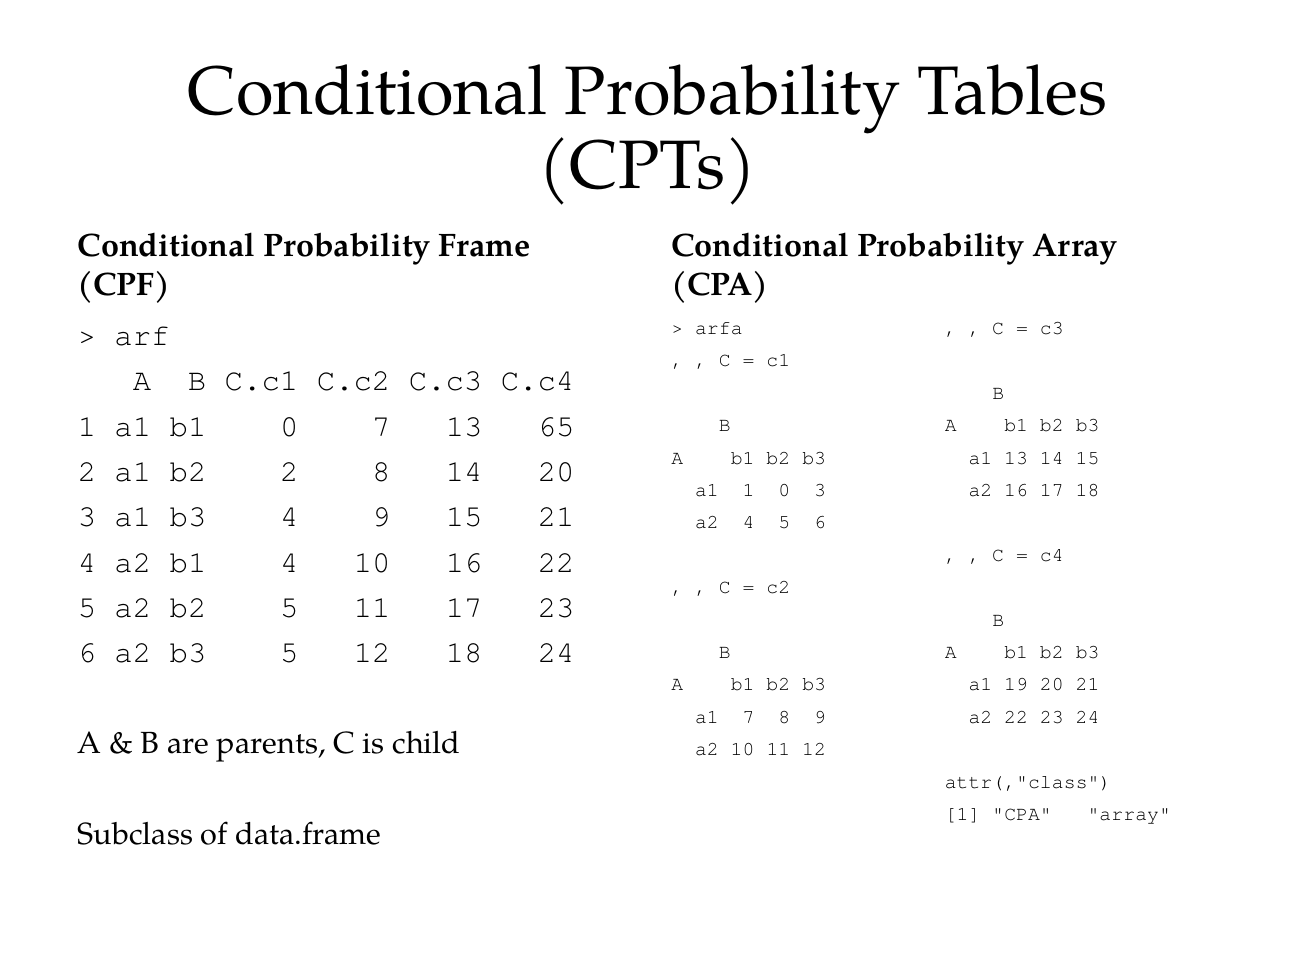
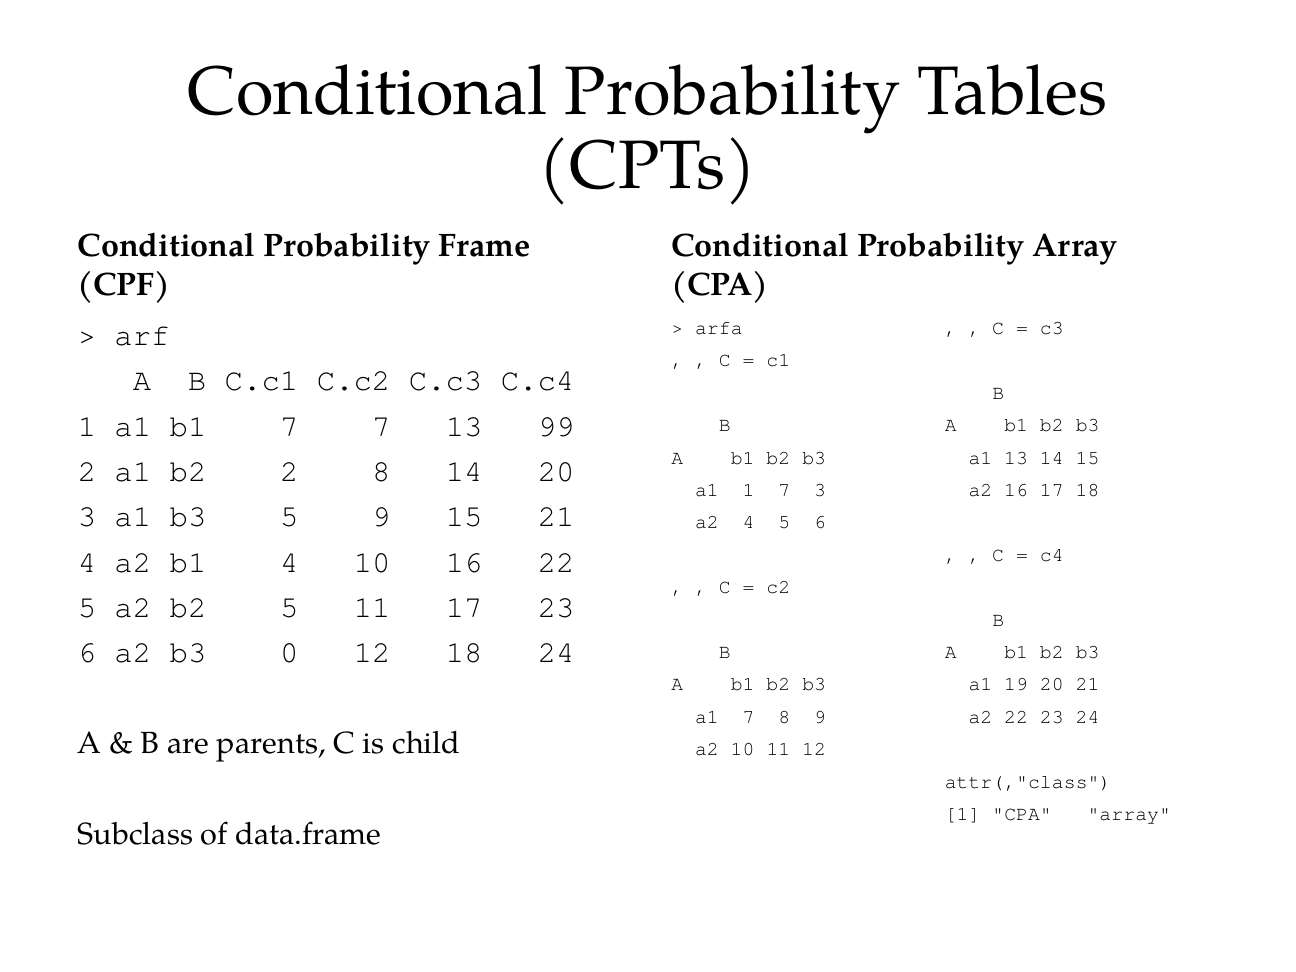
b1 0: 0 -> 7 (289, 426)
65: 65 -> 99 (556, 426)
1 0: 0 -> 7 (784, 490)
b3 4: 4 -> 5 (289, 517)
b3 5: 5 -> 0 (289, 653)
